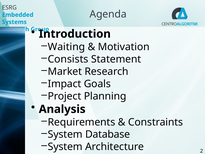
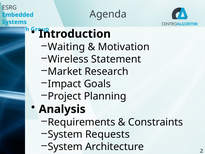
Consists: Consists -> Wireless (68, 59)
Database: Database -> Requests (108, 134)
